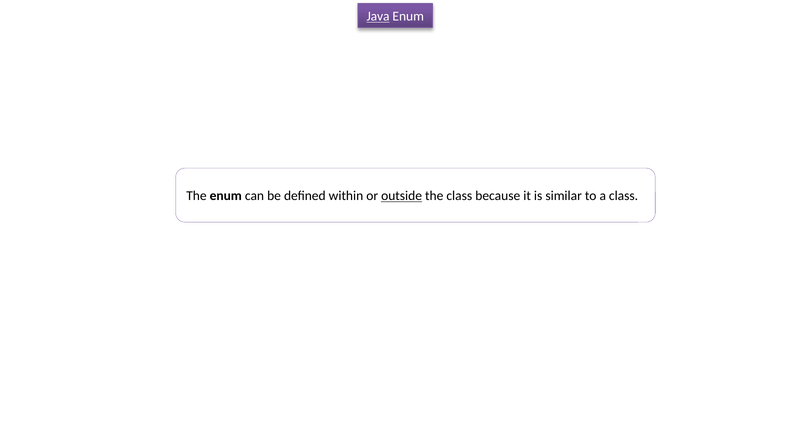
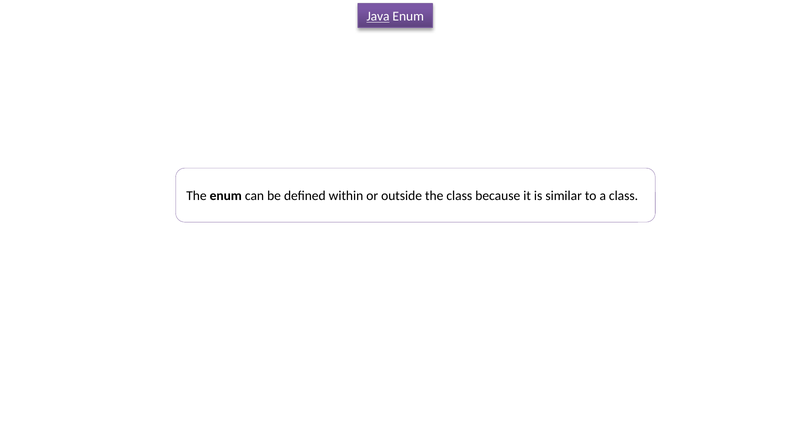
outside underline: present -> none (402, 196)
